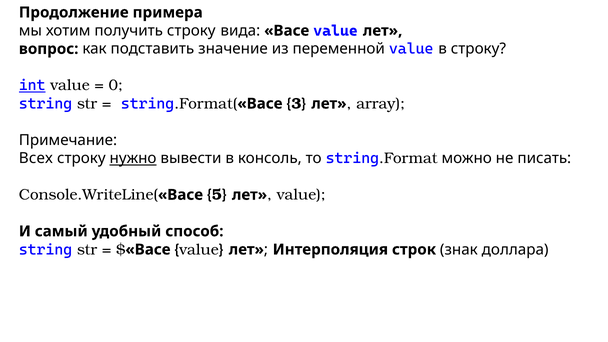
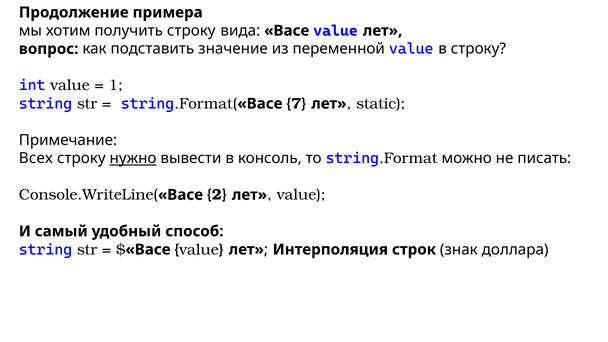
int underline: present -> none (32, 85)
0: 0 -> 1 (116, 85)
3: 3 -> 7 (296, 104)
array: array -> static (381, 104)
5: 5 -> 2 (217, 195)
